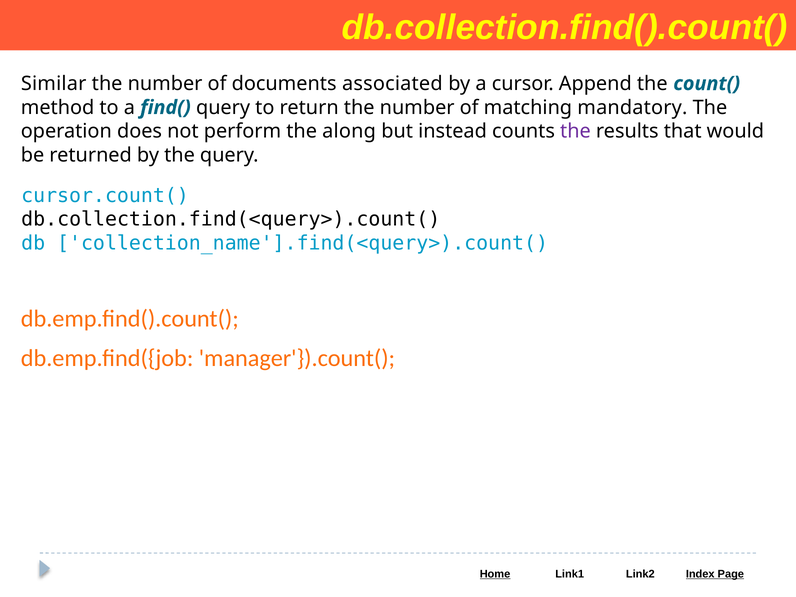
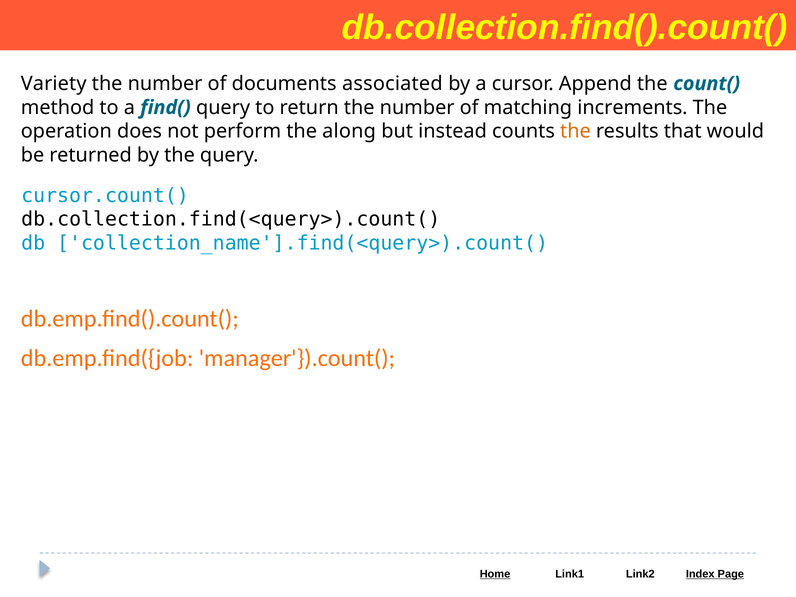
Similar: Similar -> Variety (54, 84)
mandatory: mandatory -> increments (632, 107)
the colour: purple -> orange (575, 131)
